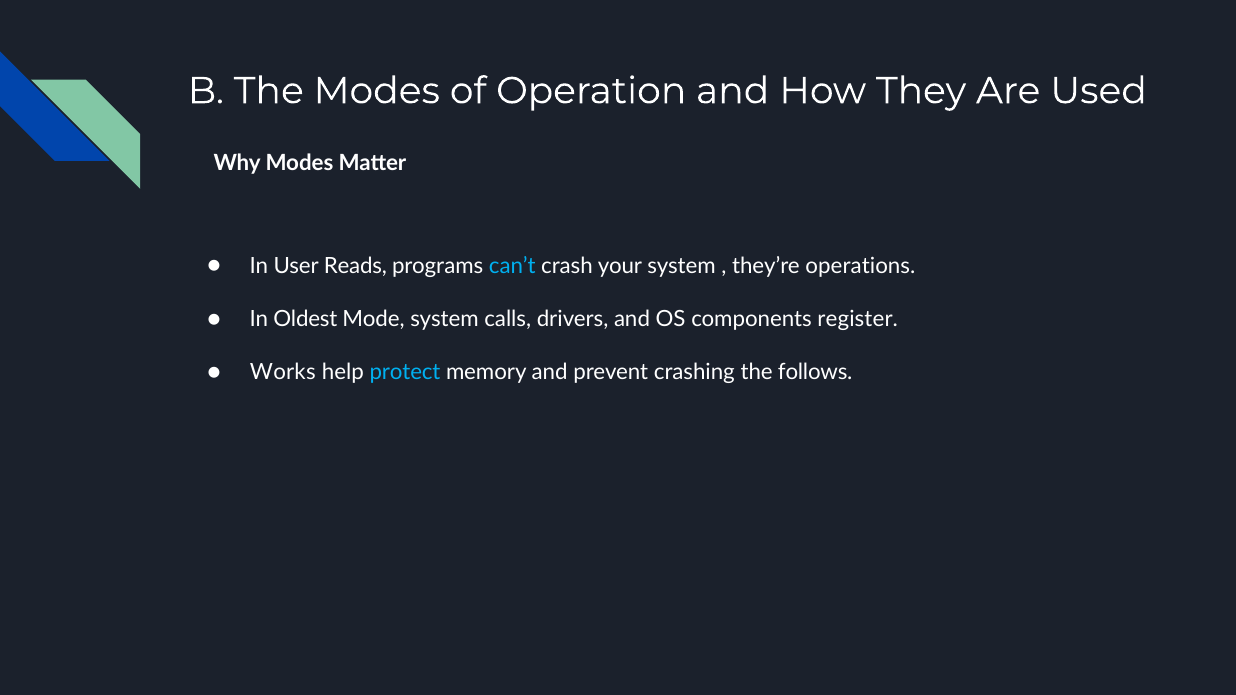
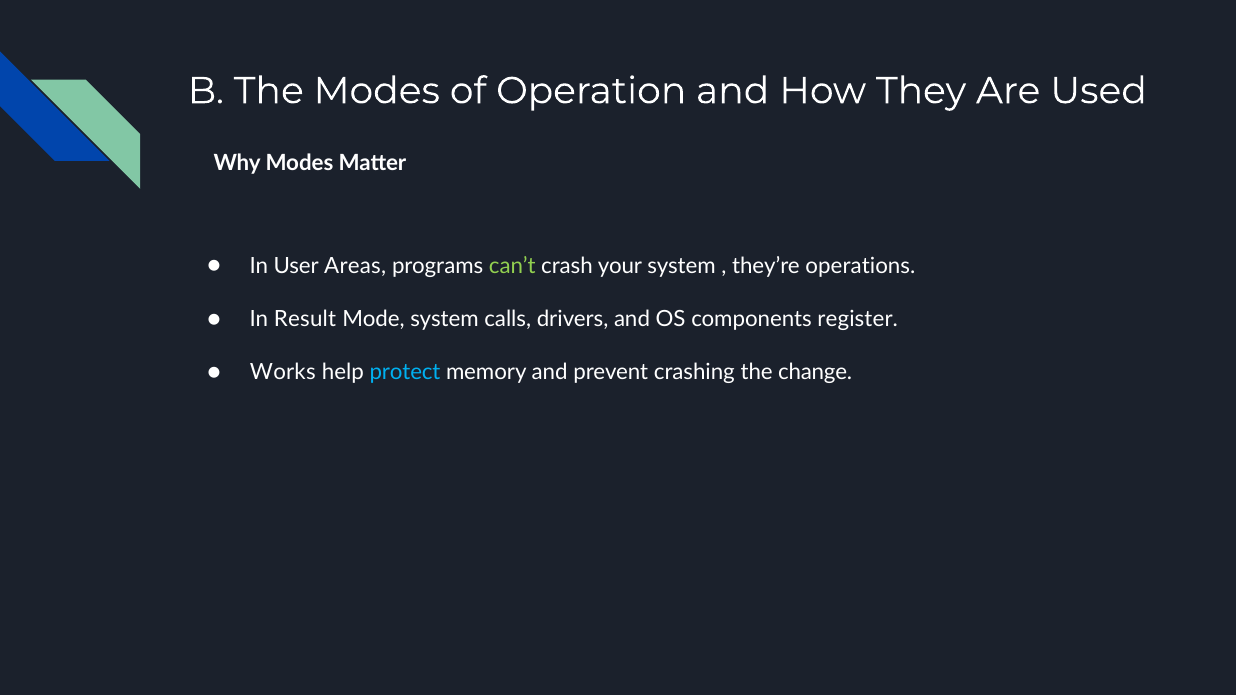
Reads: Reads -> Areas (355, 266)
can’t colour: light blue -> light green (512, 266)
Oldest: Oldest -> Result (305, 319)
follows: follows -> change (815, 372)
